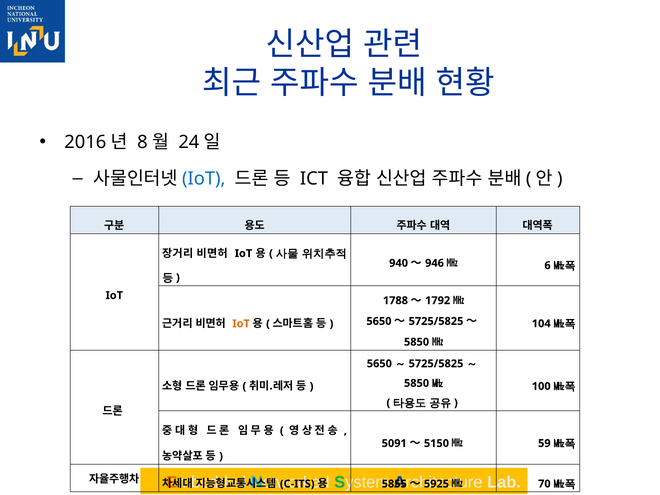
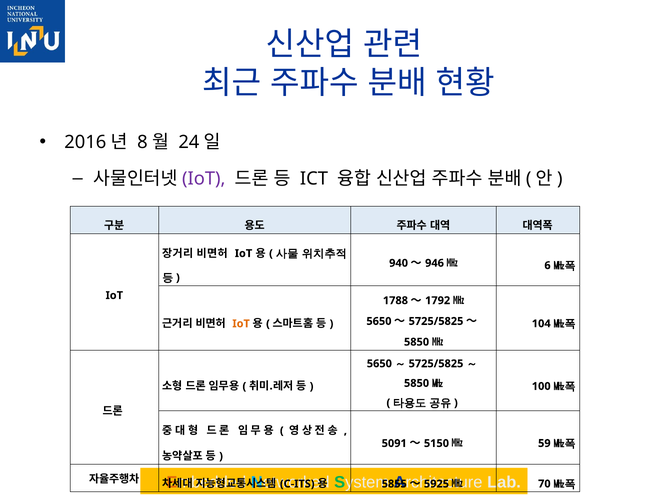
IoT colour: blue -> purple (204, 179)
